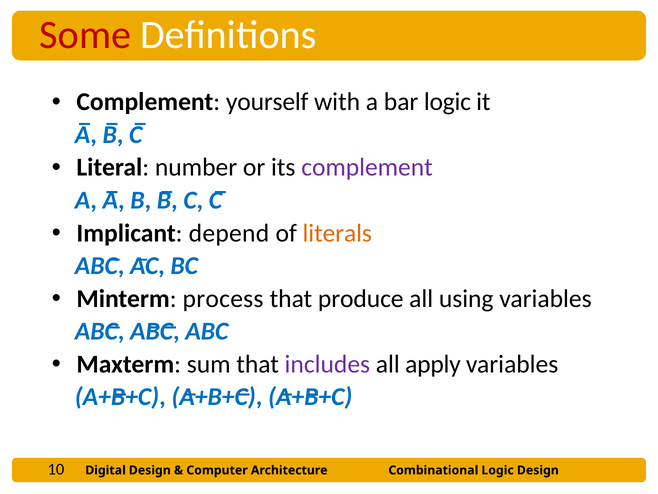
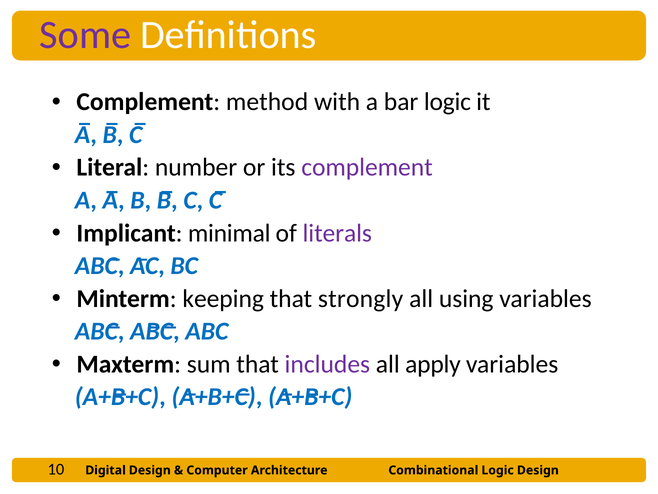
Some colour: red -> purple (85, 35)
yourself: yourself -> method (267, 102)
depend: depend -> minimal (229, 233)
literals colour: orange -> purple (337, 233)
process: process -> keeping (223, 298)
produce: produce -> strongly (361, 298)
